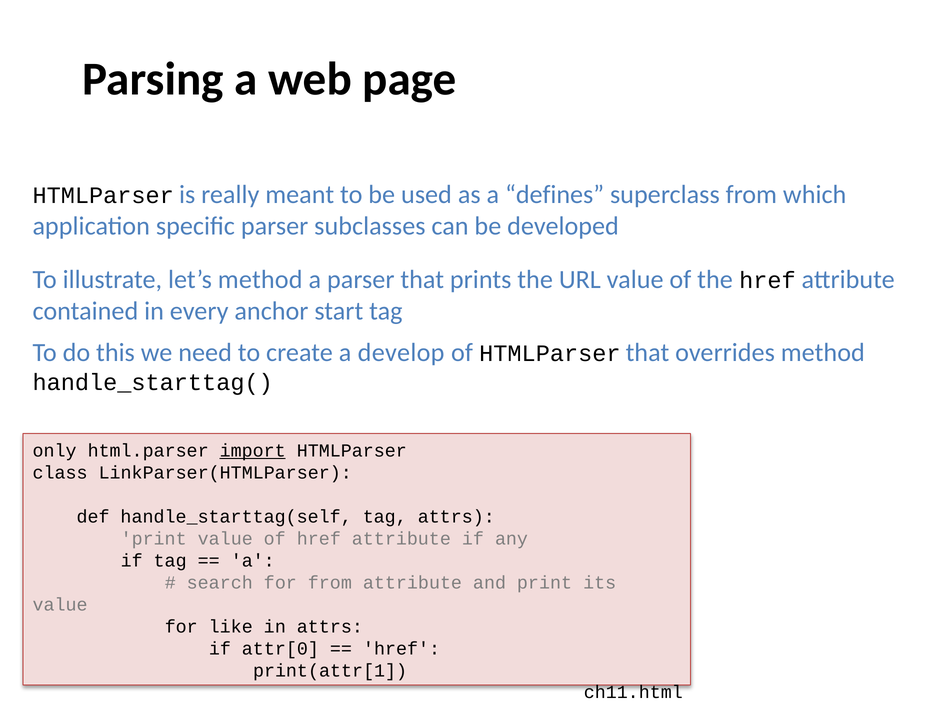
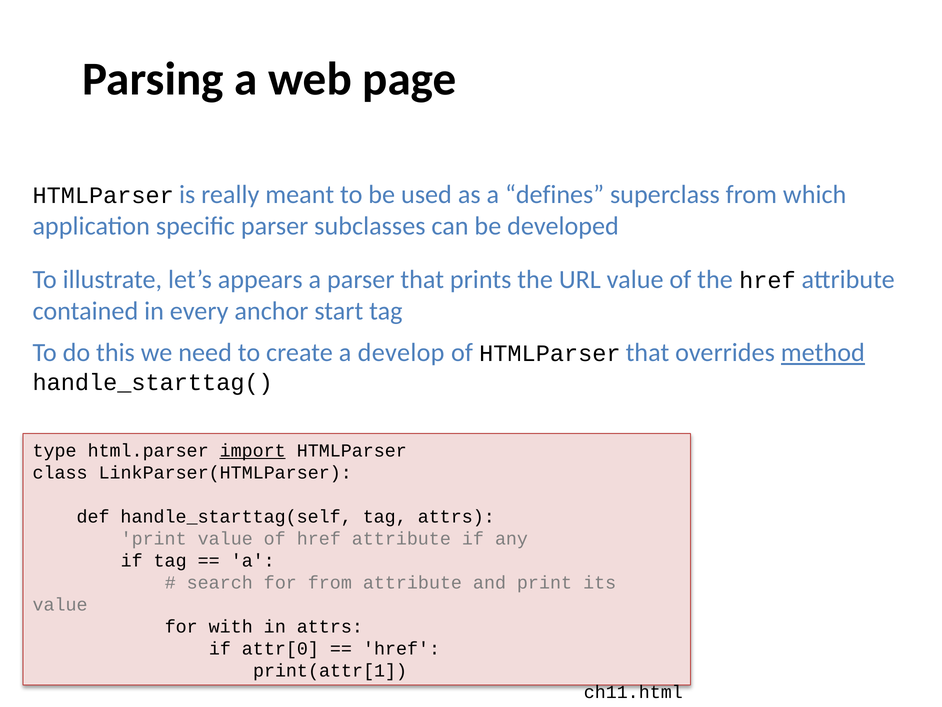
let’s method: method -> appears (260, 280)
method underline: none -> present (823, 352)
only: only -> type (55, 450)
like: like -> with (231, 626)
